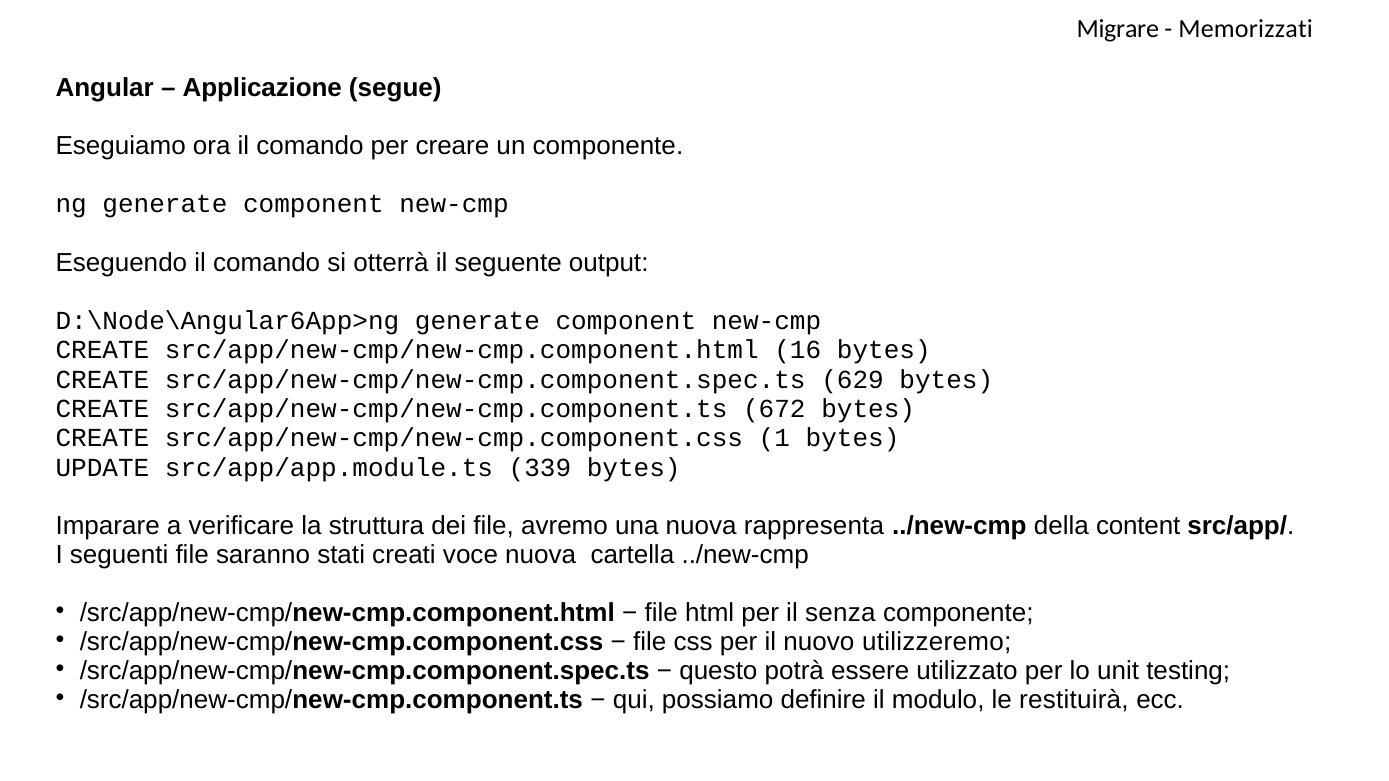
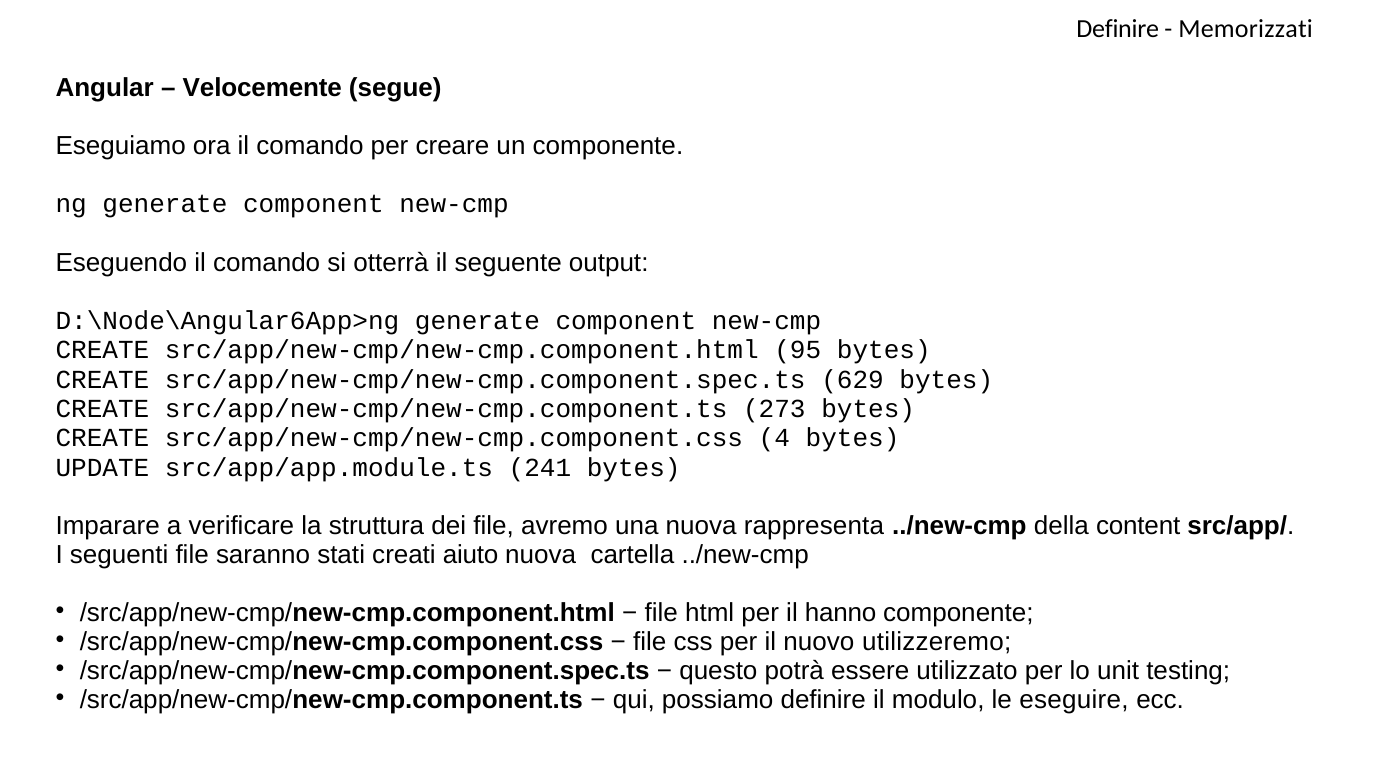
Migrare: Migrare -> Definire (1118, 29)
Applicazione: Applicazione -> Velocemente (262, 88)
16: 16 -> 95 (798, 350)
672: 672 -> 273 (774, 409)
1: 1 -> 4 (774, 438)
339: 339 -> 241 (540, 468)
voce: voce -> aiuto (471, 555)
senza: senza -> hanno (841, 613)
restituirà: restituirà -> eseguire (1074, 700)
